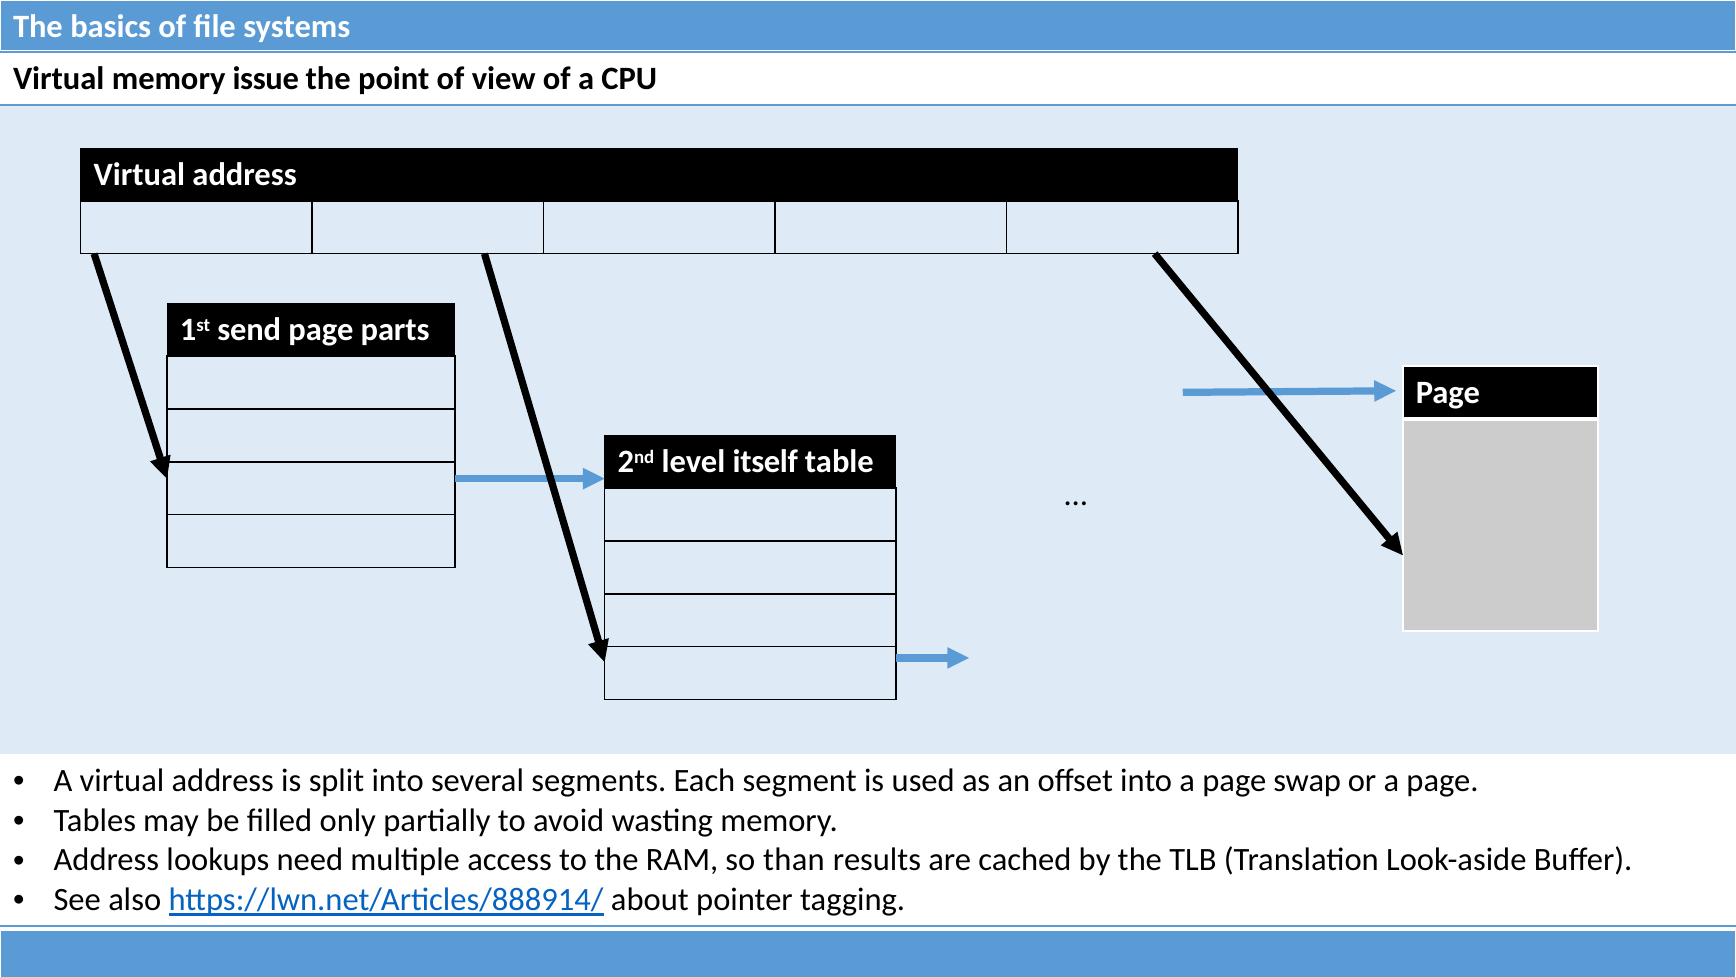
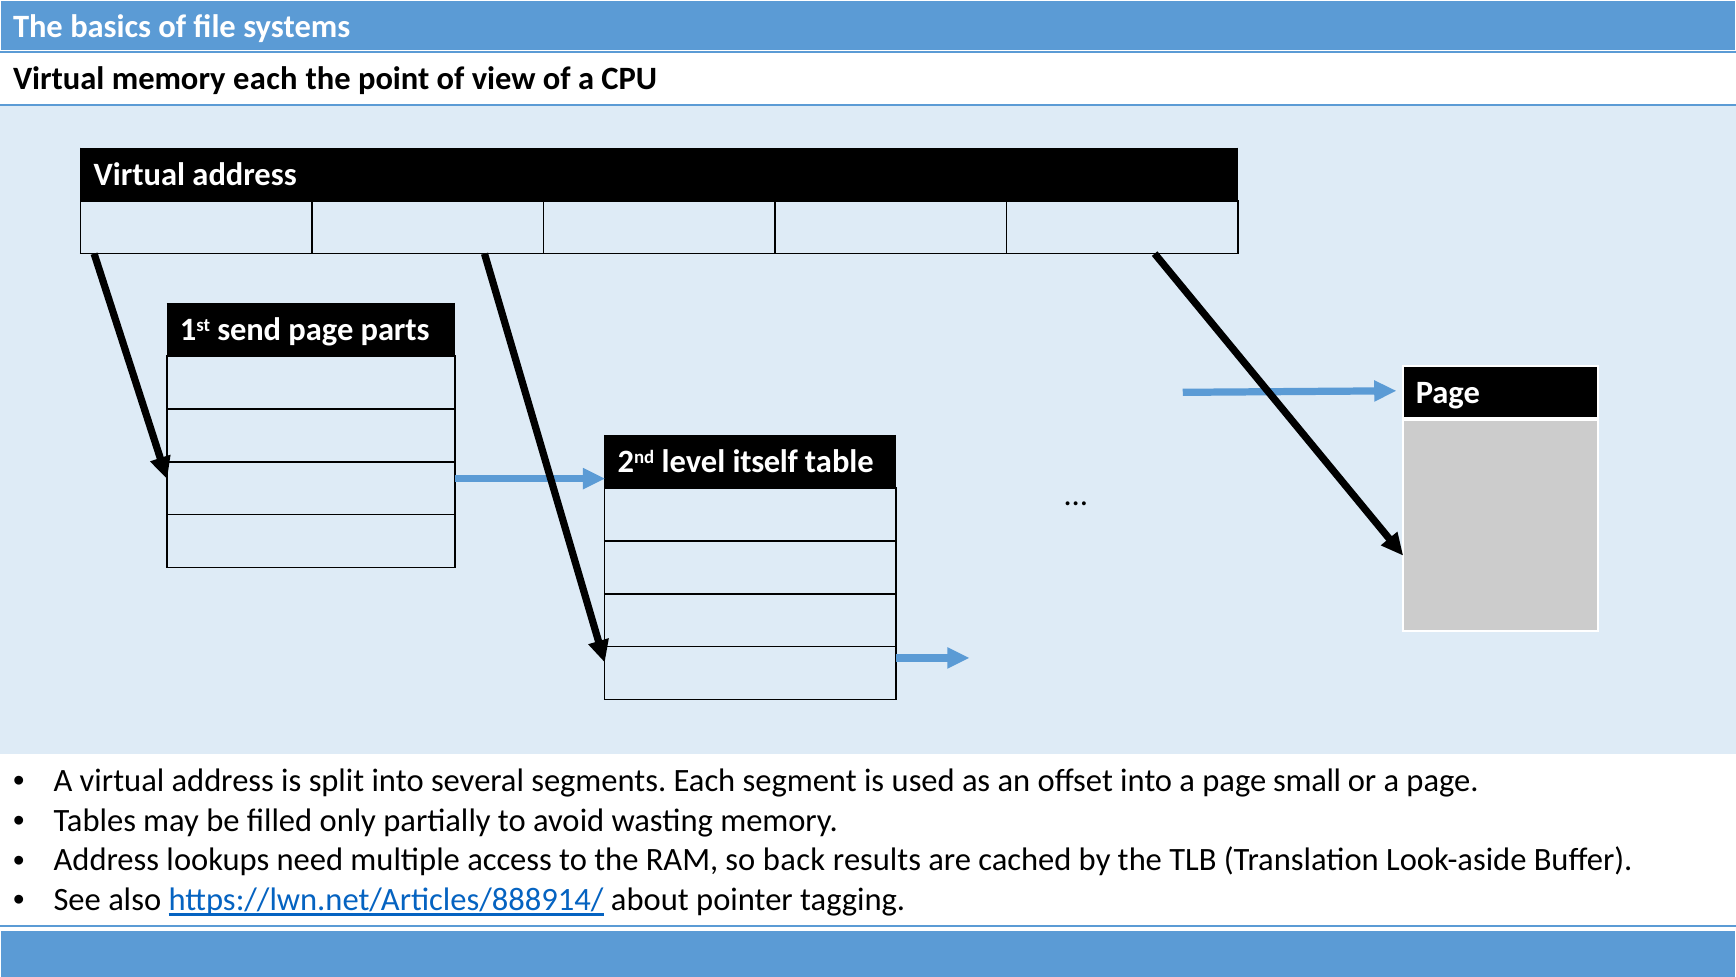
memory issue: issue -> each (265, 79)
swap: swap -> small (1307, 780)
than: than -> back (794, 860)
